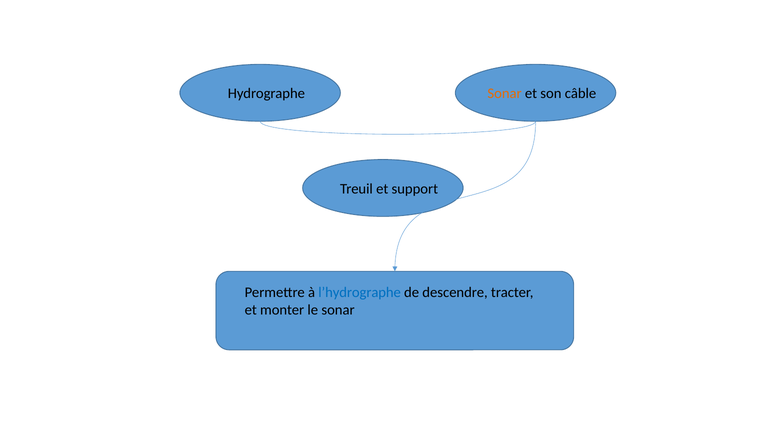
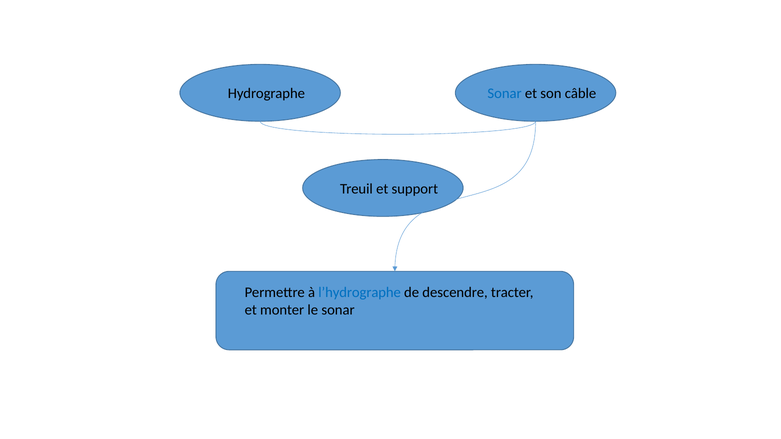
Sonar colour: orange -> blue (505, 94)
